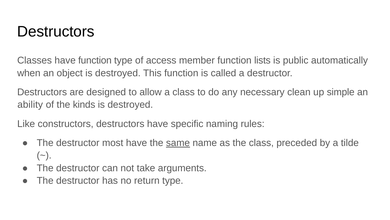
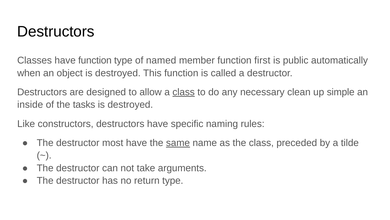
access: access -> named (161, 60)
lists: lists -> first (262, 60)
class underline: none -> present (184, 92)
ability: ability -> inside (30, 104)
kinds: kinds -> tasks (84, 104)
